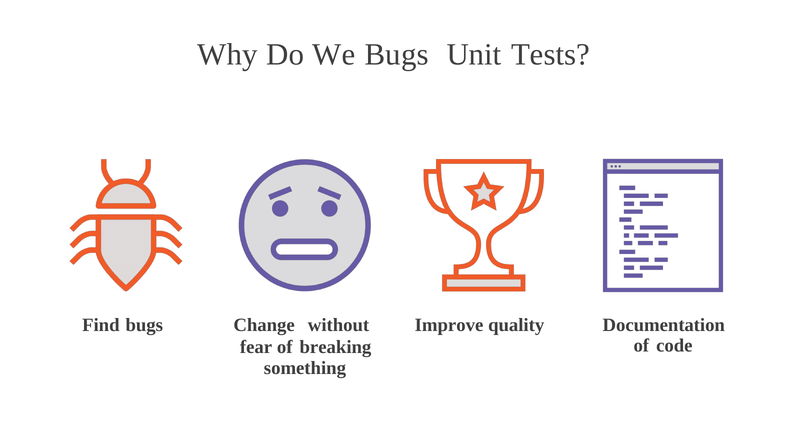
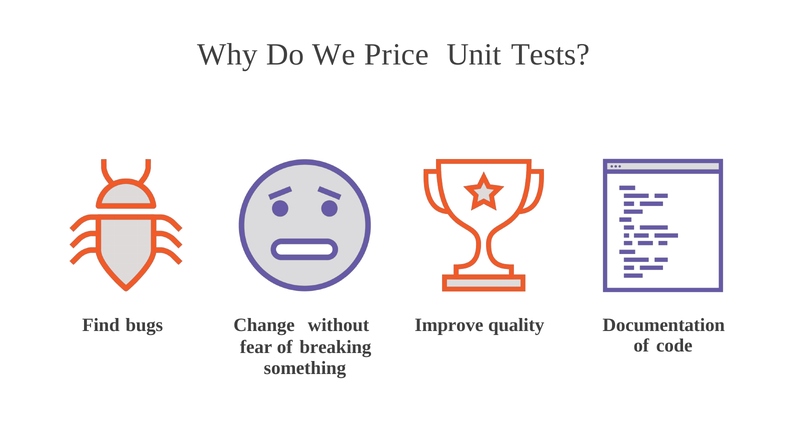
We Bugs: Bugs -> Price (397, 55)
